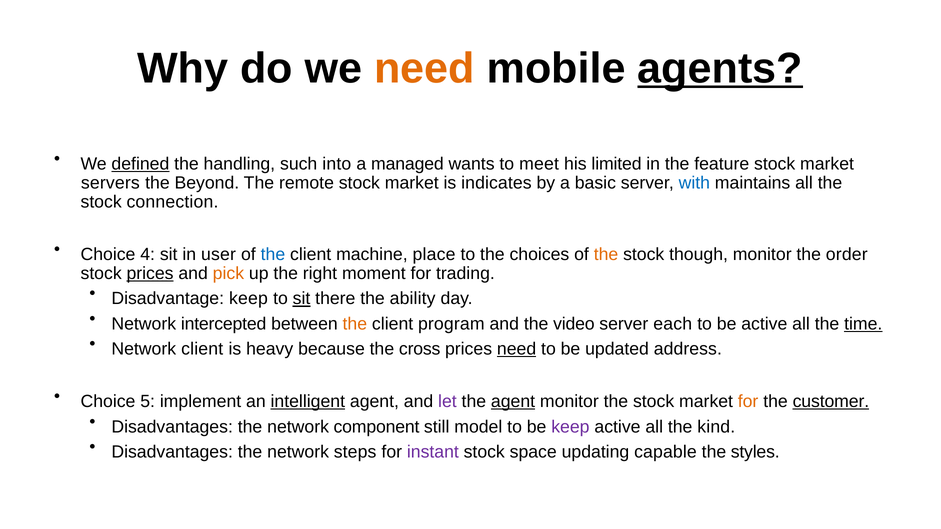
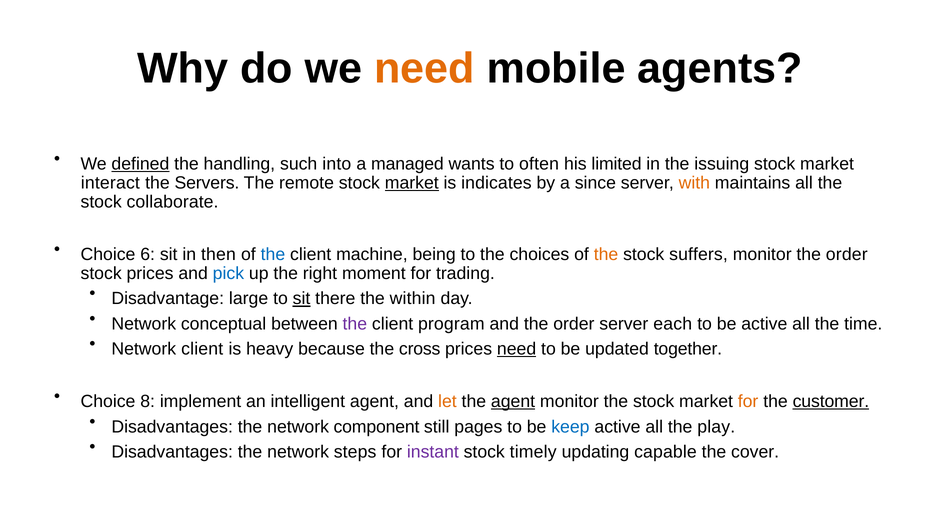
agents underline: present -> none (720, 68)
meet: meet -> often (539, 164)
feature: feature -> issuing (722, 164)
servers: servers -> interact (110, 183)
Beyond: Beyond -> Servers (207, 183)
market underline: none -> present (412, 183)
basic: basic -> since (595, 183)
with colour: blue -> orange (694, 183)
connection: connection -> collaborate (173, 202)
4: 4 -> 6 (148, 255)
user: user -> then (218, 255)
place: place -> being (434, 255)
though: though -> suffers (699, 255)
prices underline: present -> none (150, 274)
pick colour: orange -> blue (228, 274)
Disadvantage keep: keep -> large (249, 299)
ability: ability -> within (413, 299)
intercepted: intercepted -> conceptual (224, 324)
the colour: orange -> purple (355, 324)
and the video: video -> order (574, 324)
time underline: present -> none (863, 324)
address: address -> together (688, 349)
5: 5 -> 8 (148, 402)
intelligent underline: present -> none (308, 402)
let colour: purple -> orange (447, 402)
model: model -> pages (478, 427)
keep colour: purple -> blue (570, 427)
kind: kind -> play (716, 427)
space: space -> timely (533, 452)
styles: styles -> cover (755, 452)
